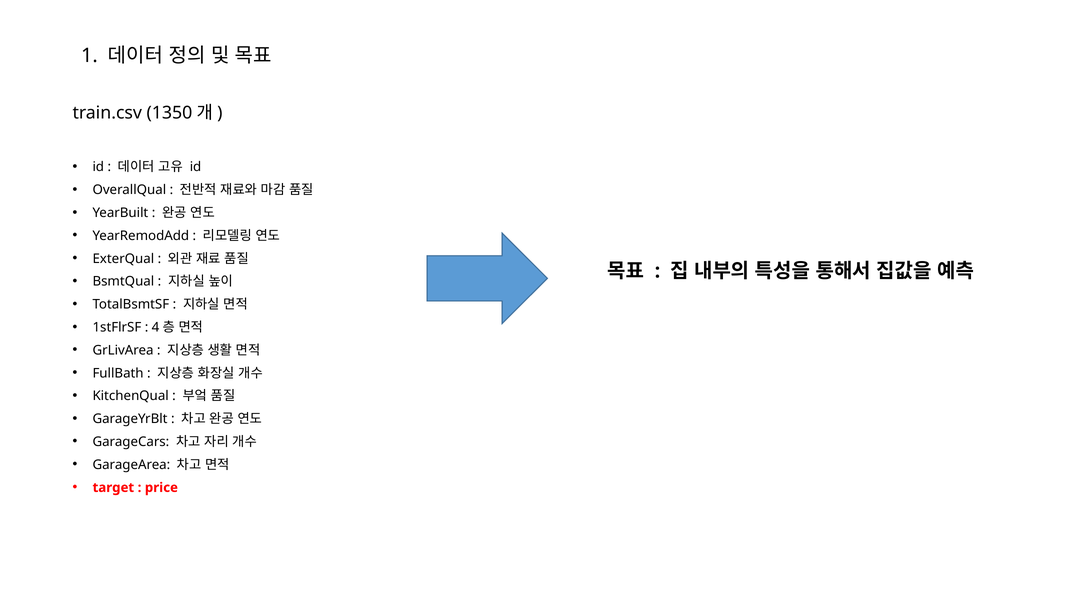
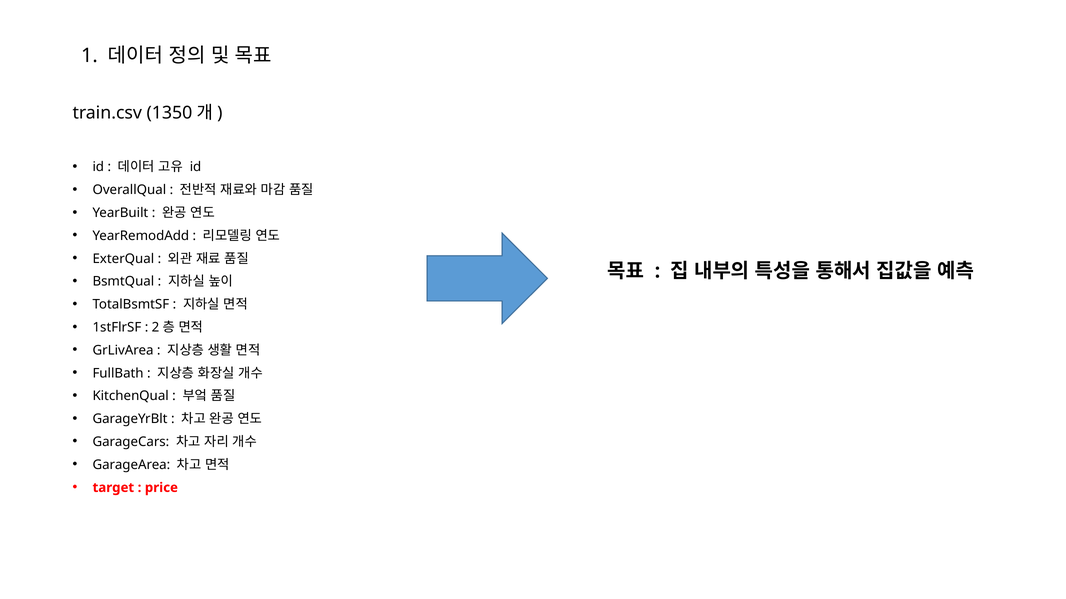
4: 4 -> 2 (156, 328)
